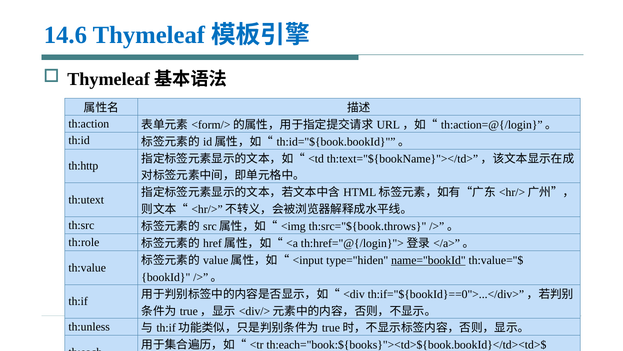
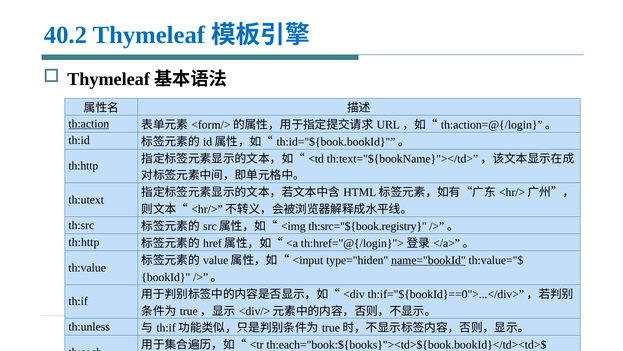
14.6: 14.6 -> 40.2 (65, 35)
th:action underline: none -> present (89, 123)
th:src="${book.throws: th:src="${book.throws -> th:src="${book.registry (368, 226)
th:role: th:role -> th:http (84, 242)
